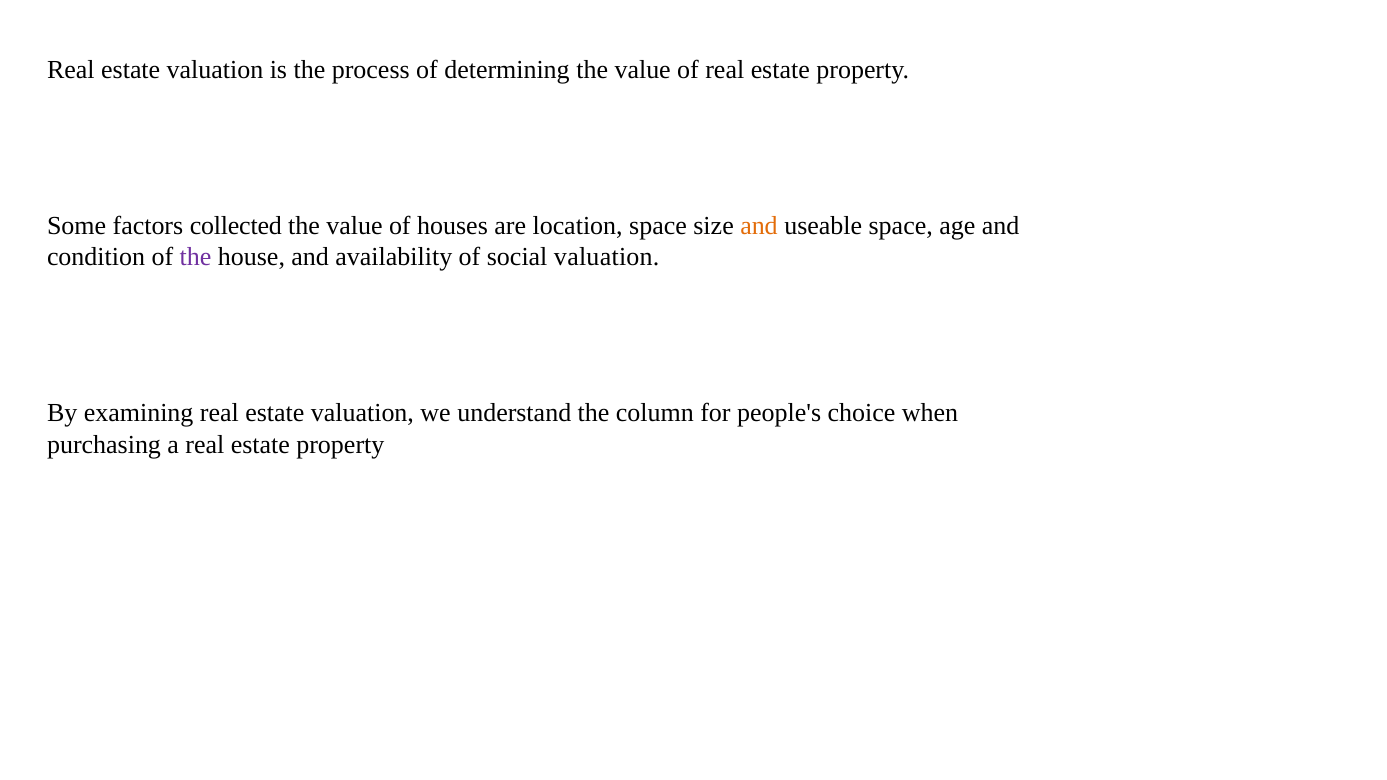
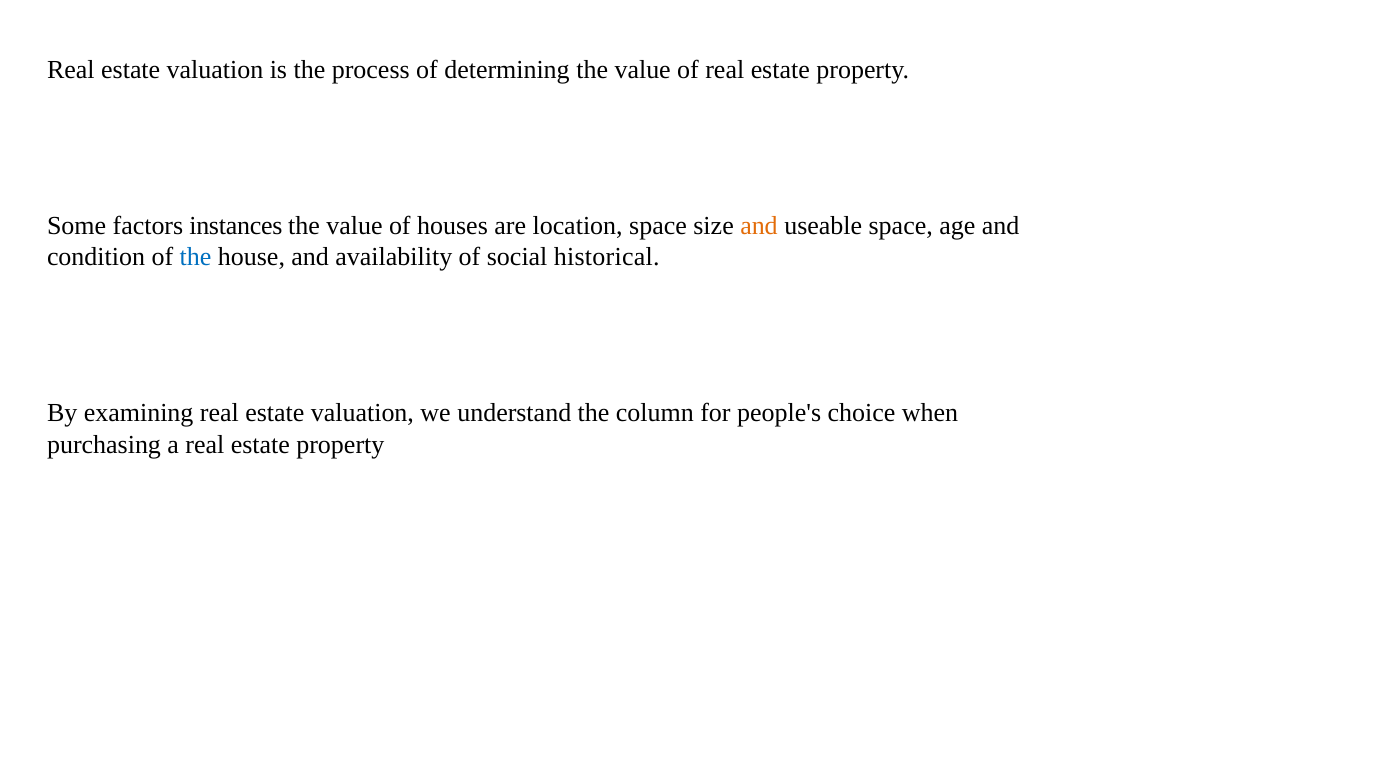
collected: collected -> instances (236, 226)
the colour: purple -> blue (196, 257)
social valuation: valuation -> historical (607, 257)
